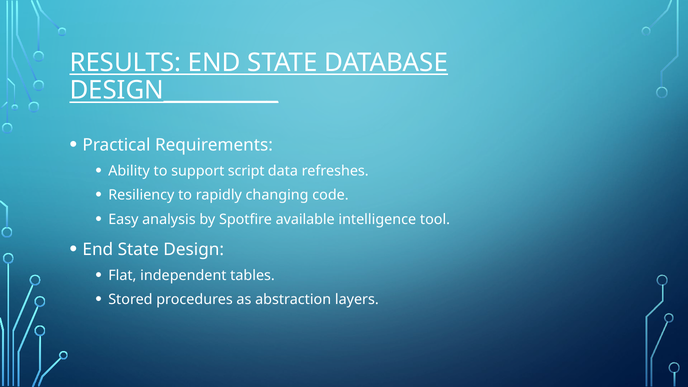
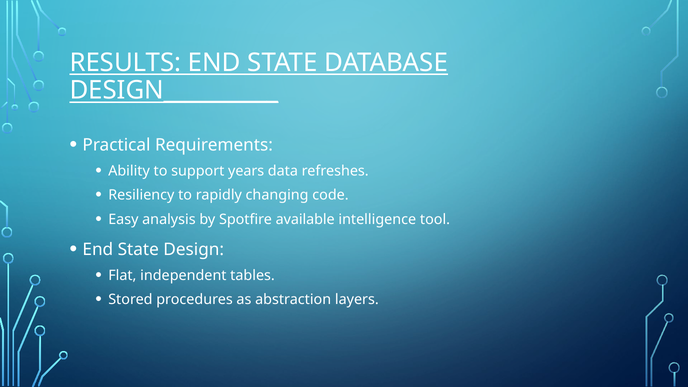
script: script -> years (246, 171)
